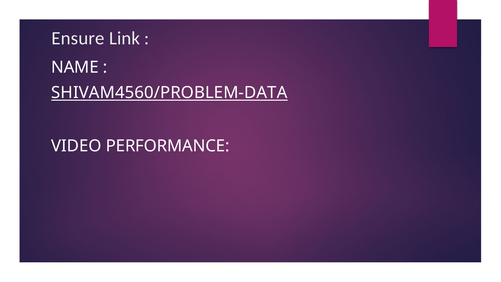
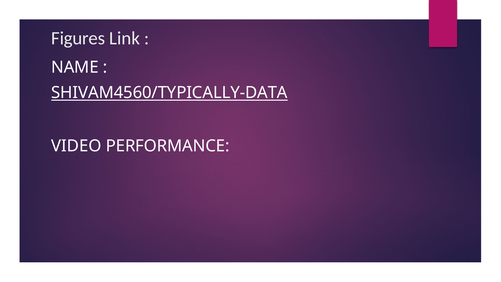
Ensure: Ensure -> Figures (78, 38)
SHIVAM4560/PROBLEM-DATA: SHIVAM4560/PROBLEM-DATA -> SHIVAM4560/TYPICALLY-DATA (169, 93)
